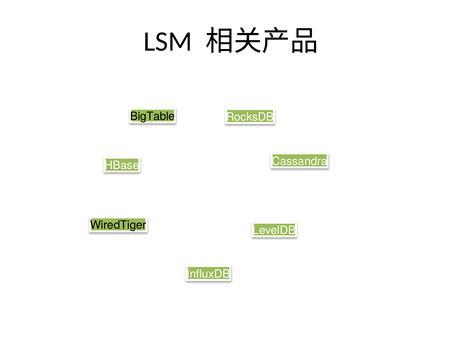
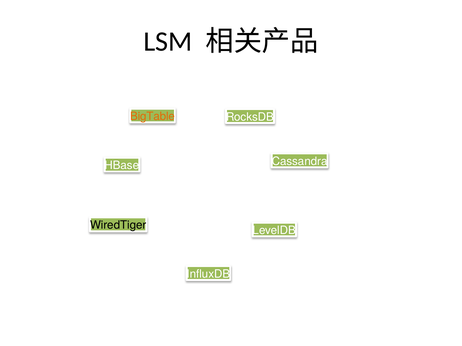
BigTable colour: black -> orange (153, 116)
